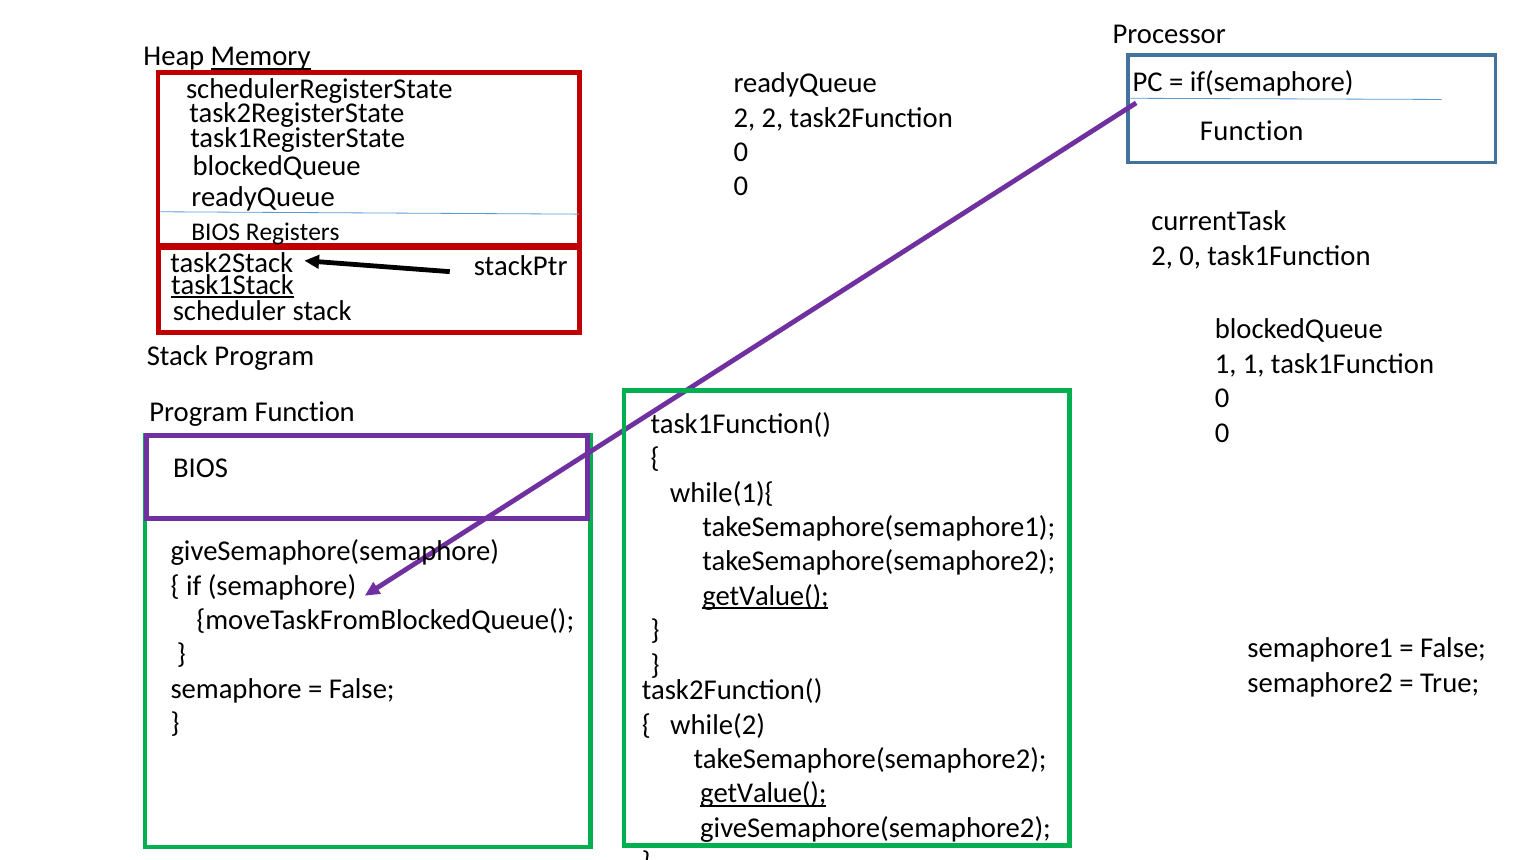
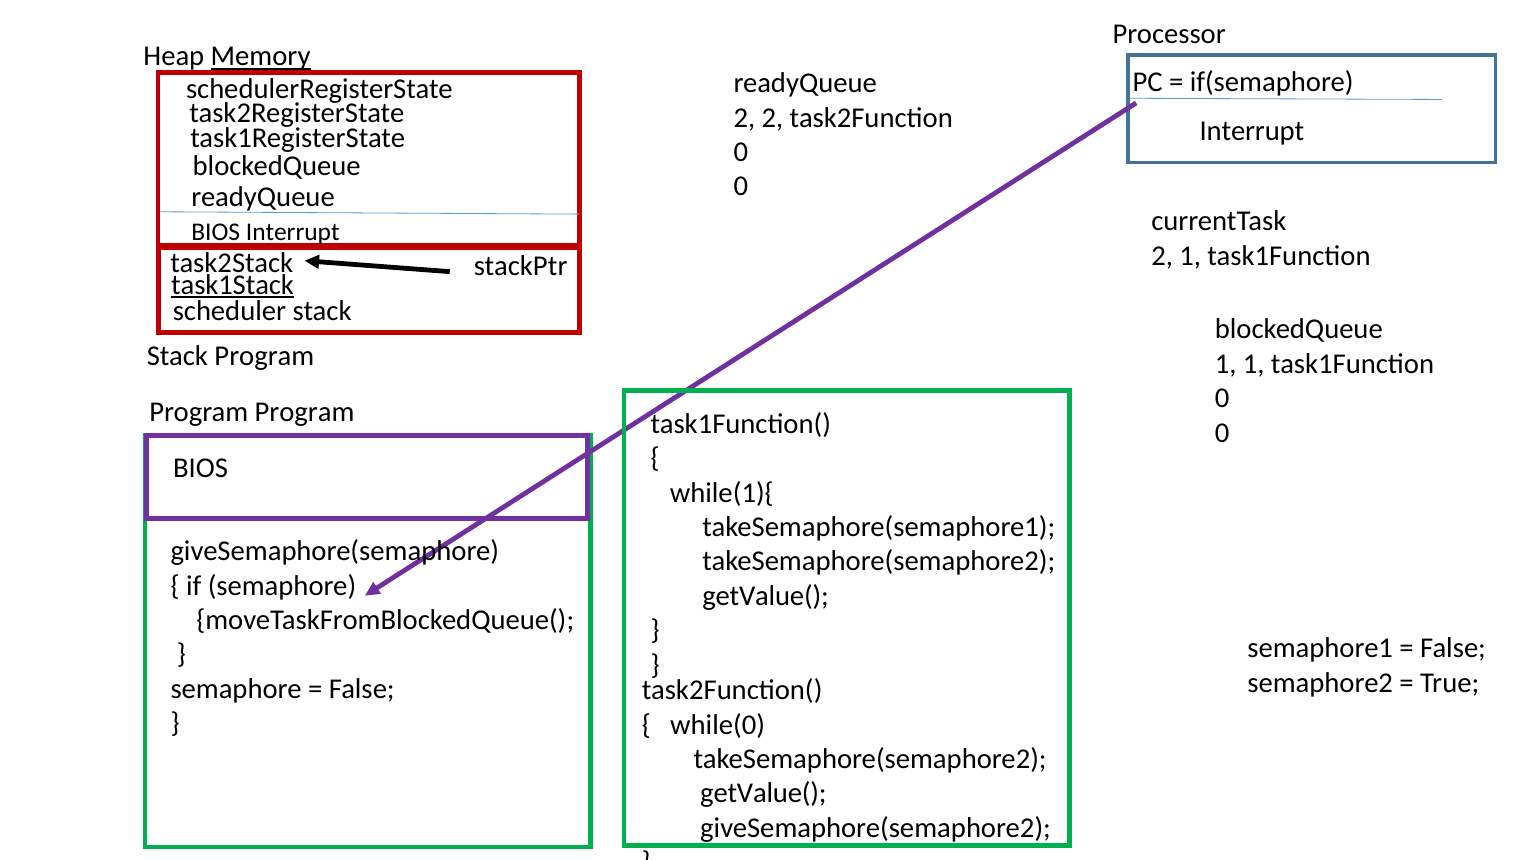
Function: Function -> Interrupt (1252, 131)
Registers: Registers -> Interrupt (293, 232)
2 0: 0 -> 1 (1190, 256)
Function: Function -> Program (305, 412)
getValue( underline: present -> none (766, 596)
while(2: while(2 -> while(0 (718, 725)
getValue( underline: present -> none (763, 793)
